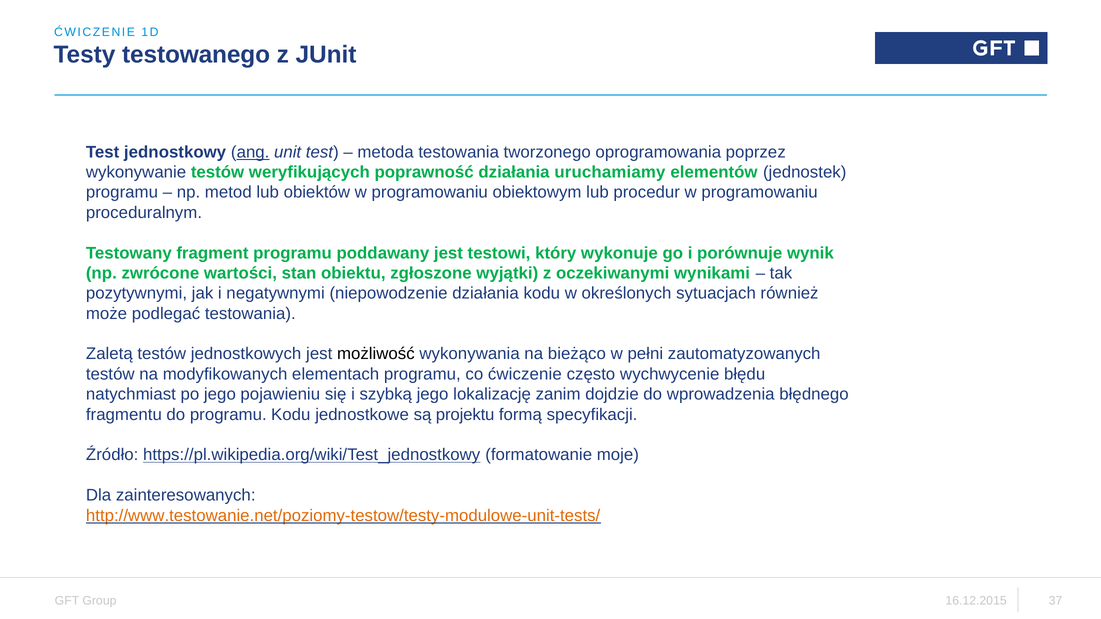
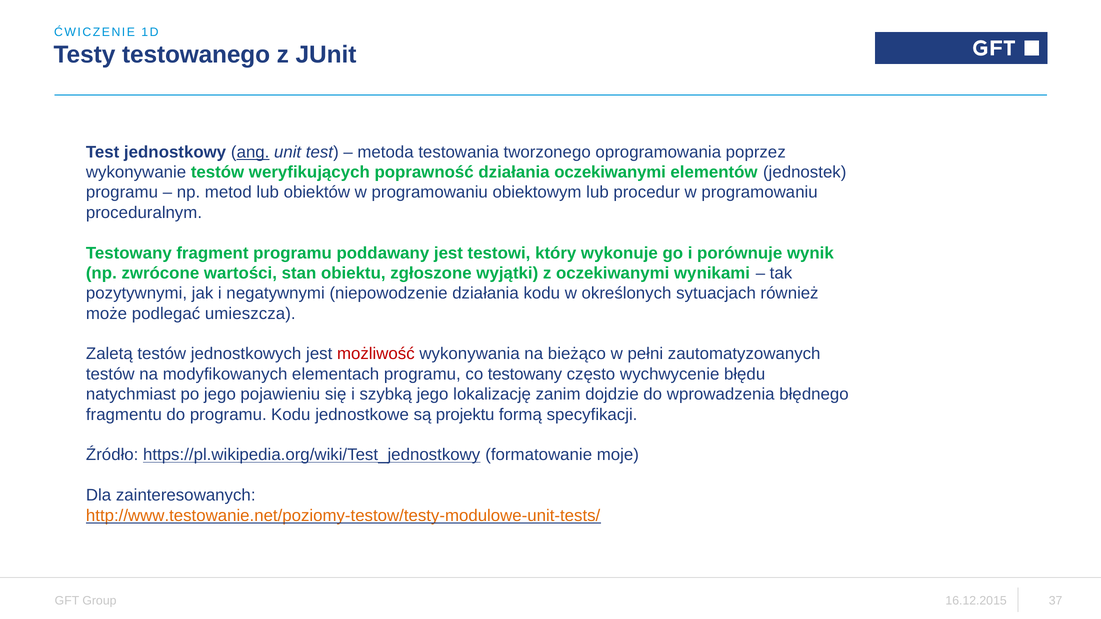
działania uruchamiamy: uruchamiamy -> oczekiwanymi (610, 172)
podlegać testowania: testowania -> umieszcza (250, 314)
możliwość colour: black -> red (376, 354)
co ćwiczenie: ćwiczenie -> testowany (525, 374)
